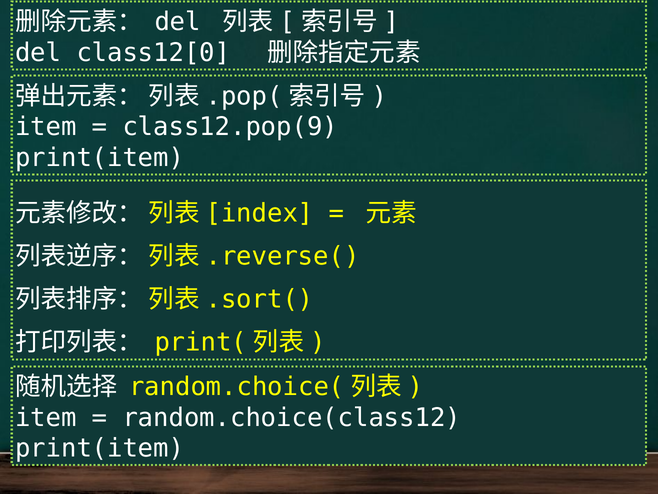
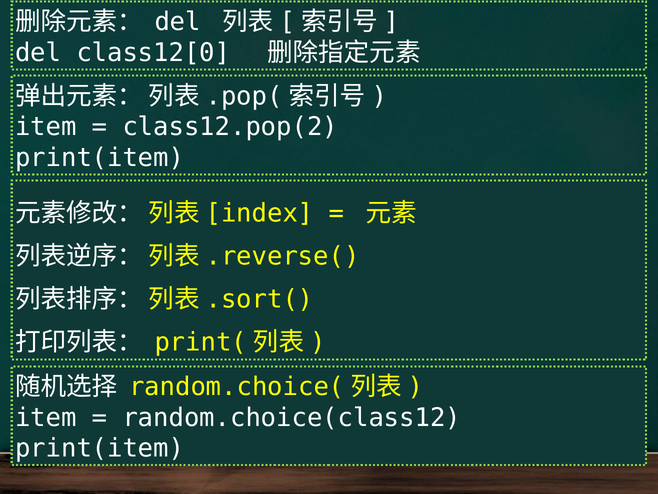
class12.pop(9: class12.pop(9 -> class12.pop(2 (230, 127)
